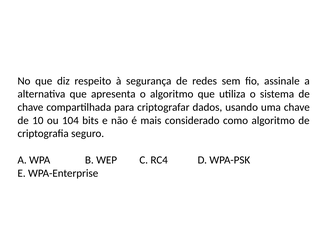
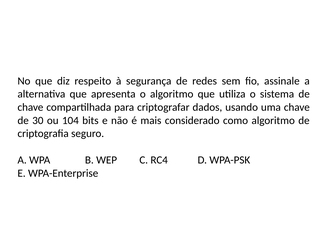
10: 10 -> 30 (38, 121)
